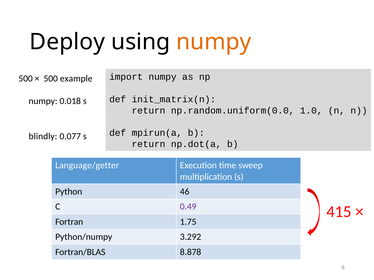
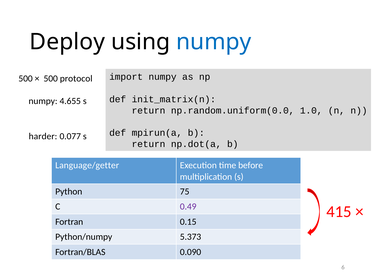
numpy colour: orange -> blue (214, 42)
example: example -> protocol (76, 79)
0.018: 0.018 -> 4.655 (70, 101)
blindly: blindly -> harder (43, 137)
sweep: sweep -> before (251, 166)
46: 46 -> 75 (185, 192)
1.75: 1.75 -> 0.15 (188, 222)
3.292: 3.292 -> 5.373 (191, 237)
8.878: 8.878 -> 0.090 (191, 252)
